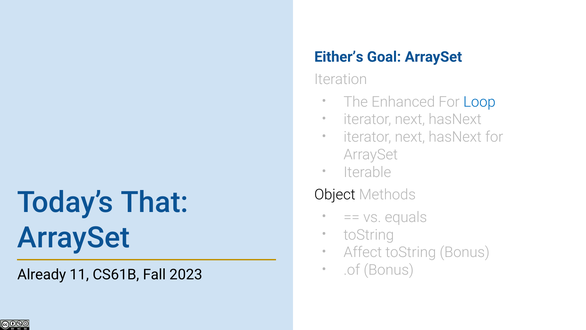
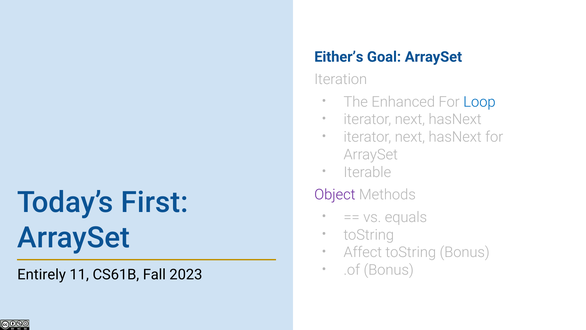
Object colour: black -> purple (335, 195)
That: That -> First (154, 202)
Already: Already -> Entirely (42, 274)
